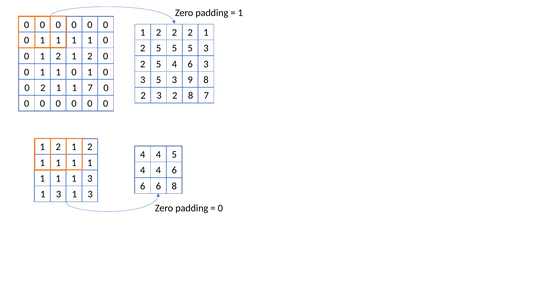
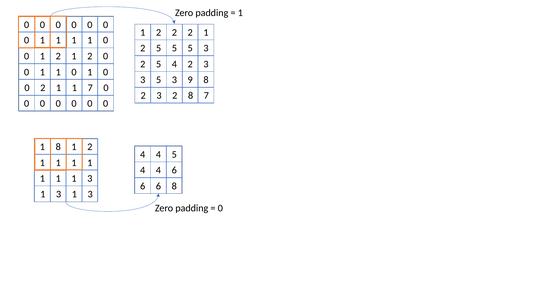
5 4 6: 6 -> 2 (190, 64)
2: 2 -> 8 (58, 147)
